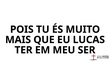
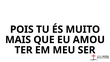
LUCAS: LUCAS -> AMOU (89, 40)
